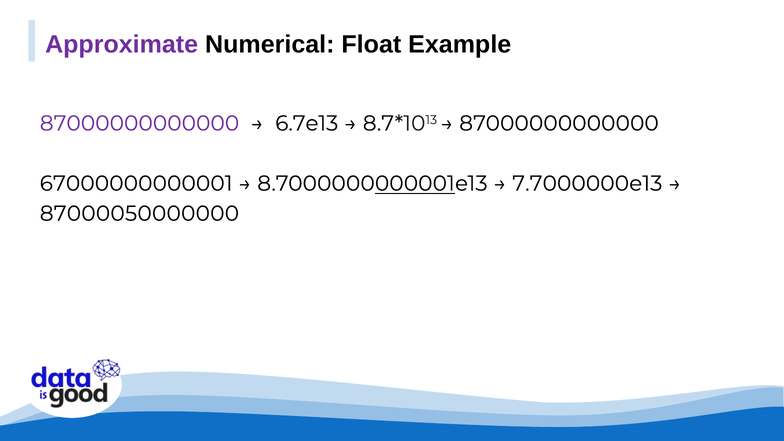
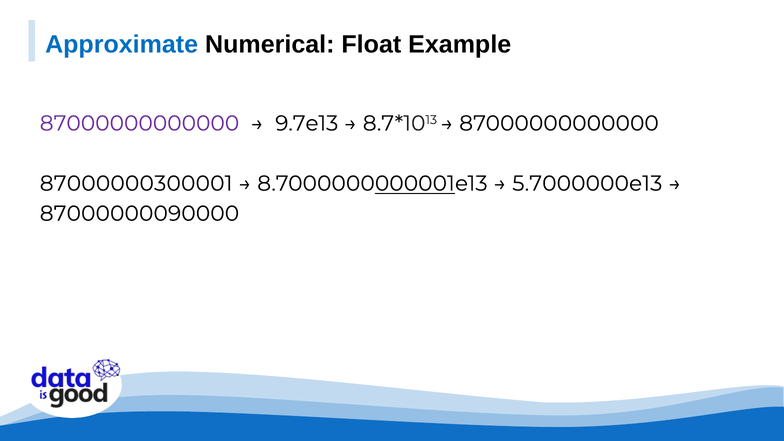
Approximate colour: purple -> blue (122, 44)
6.7e13: 6.7e13 -> 9.7e13 (307, 123)
67000000000001: 67000000000001 -> 87000000300001 (136, 184)
7.7000000e13: 7.7000000e13 -> 5.7000000e13 (587, 184)
87000050000000: 87000050000000 -> 87000000090000 (139, 214)
